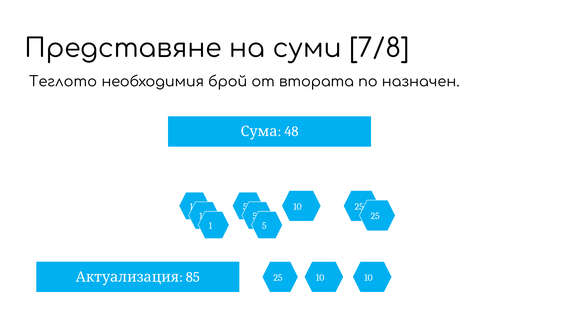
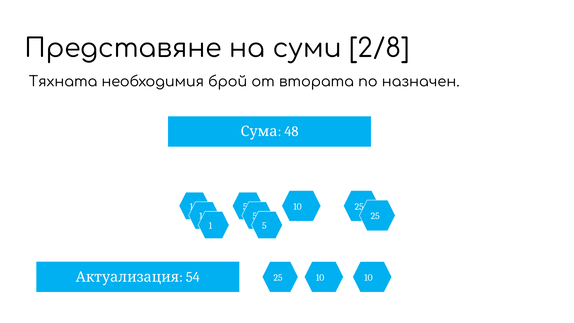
7/8: 7/8 -> 2/8 (379, 49)
Теглото: Теглото -> Тяхната (63, 82)
85: 85 -> 54 (193, 277)
